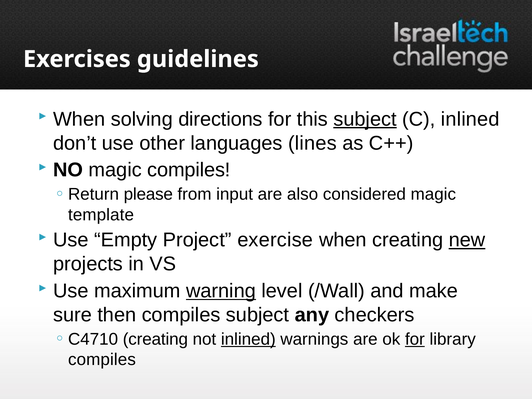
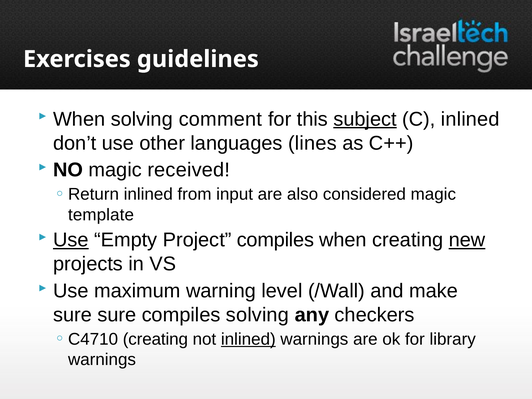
directions: directions -> comment (220, 119)
magic compiles: compiles -> received (189, 170)
please: please -> inlined (148, 194)
Use underline: none -> present (71, 240)
Project exercise: exercise -> compiles (275, 240)
warning underline: present -> none (221, 291)
sure then: then -> sure (117, 315)
compiles subject: subject -> solving (257, 315)
for underline: present -> none (415, 339)
compiles: compiles -> warnings (102, 360)
